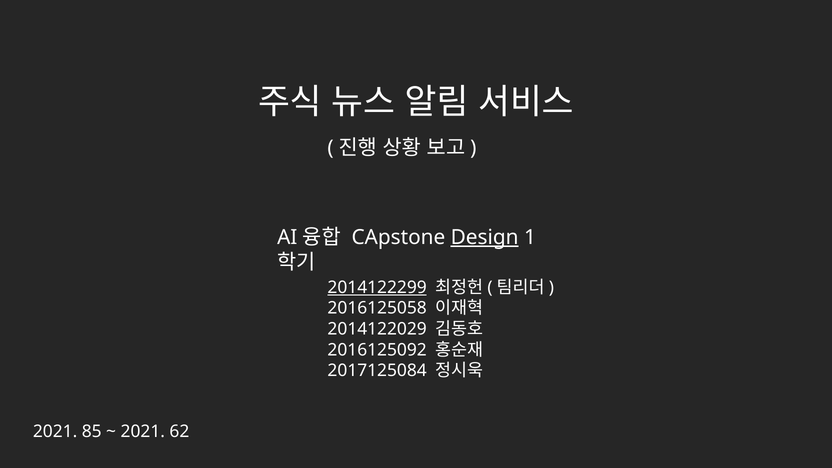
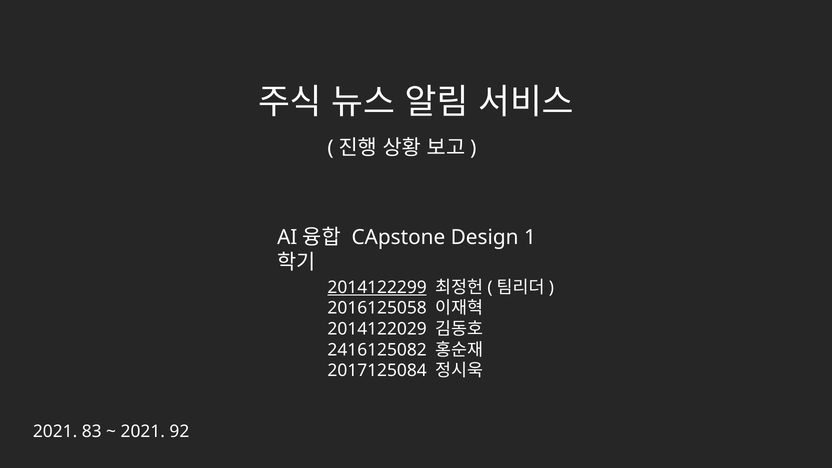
Design underline: present -> none (485, 237)
2016125092: 2016125092 -> 2416125082 (377, 350)
85: 85 -> 83 (92, 431)
62: 62 -> 92 (179, 431)
